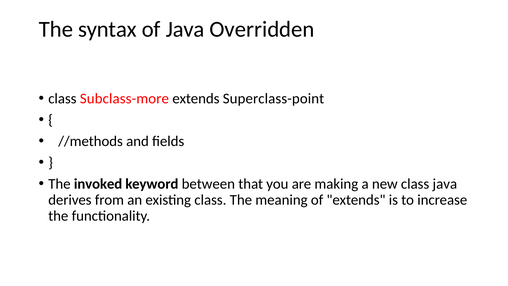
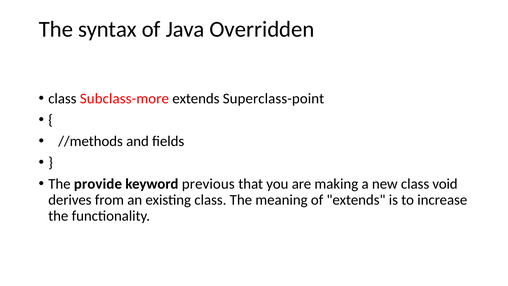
invoked: invoked -> provide (98, 184)
between: between -> previous (208, 184)
class java: java -> void (445, 184)
